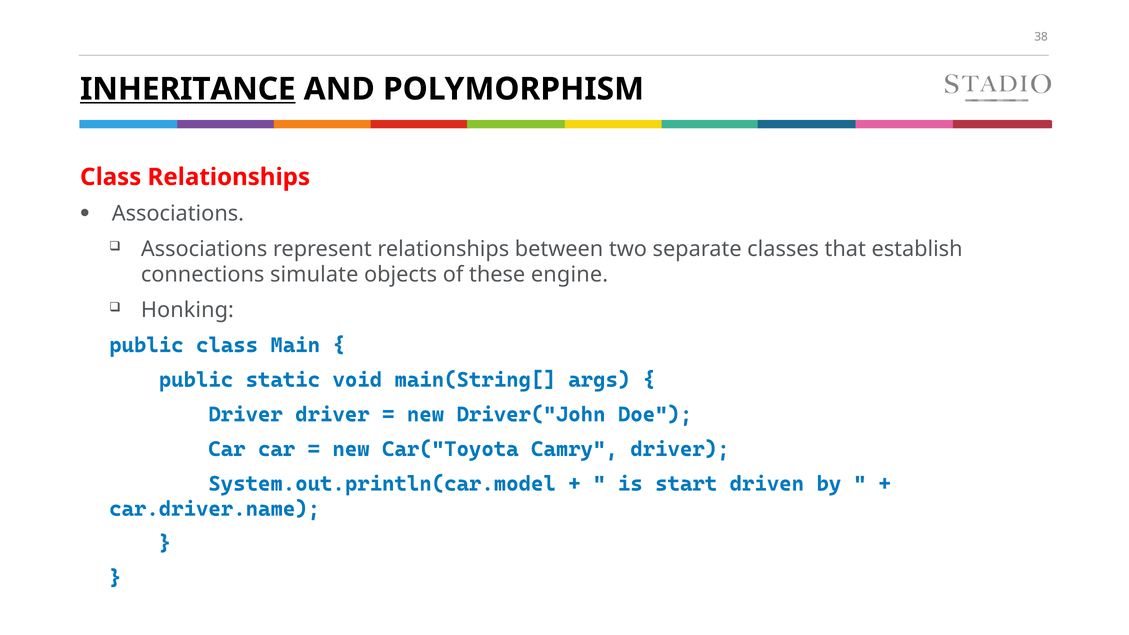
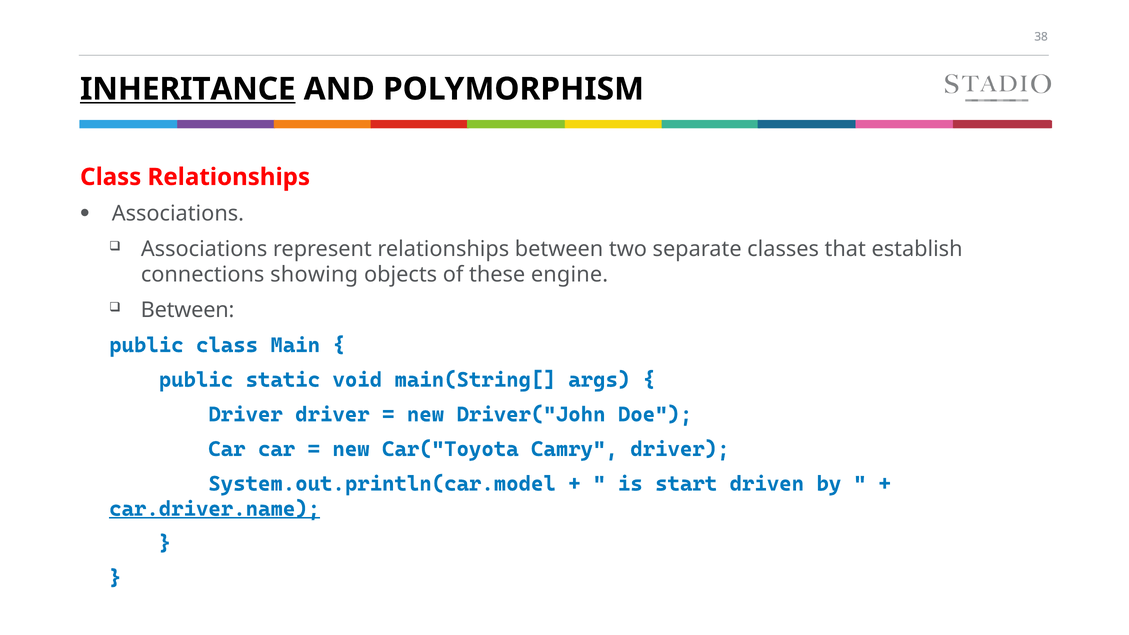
simulate: simulate -> showing (314, 275)
Honking: Honking -> Between (188, 310)
car.driver.name underline: none -> present (215, 509)
